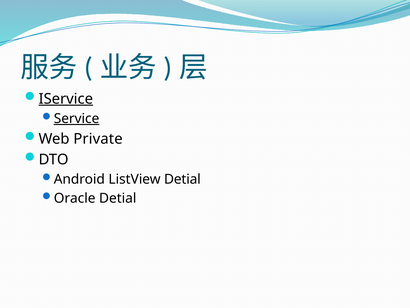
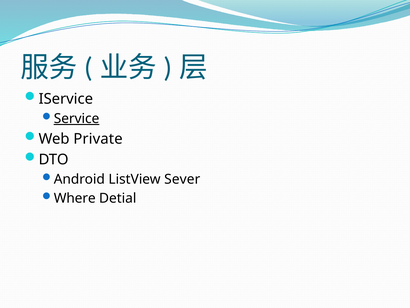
IService underline: present -> none (66, 99)
ListView Detial: Detial -> Sever (182, 179)
Oracle: Oracle -> Where (75, 198)
